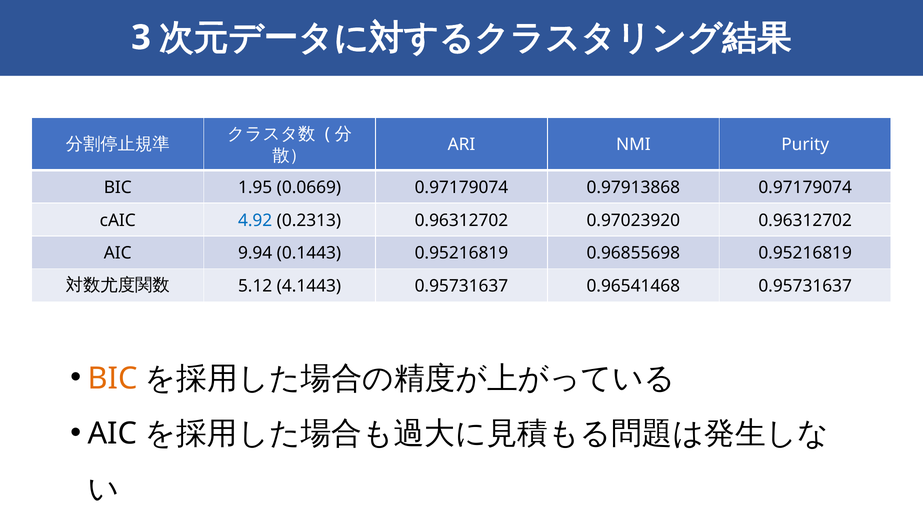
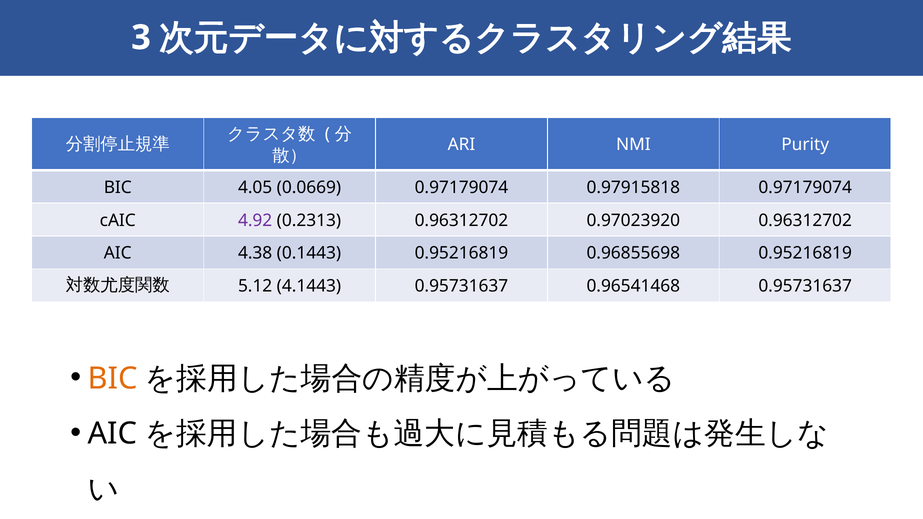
1.95: 1.95 -> 4.05 (255, 188)
0.97913868: 0.97913868 -> 0.97915818 (633, 188)
4.92 colour: blue -> purple (255, 220)
9.94: 9.94 -> 4.38 (255, 253)
